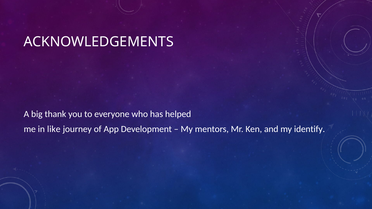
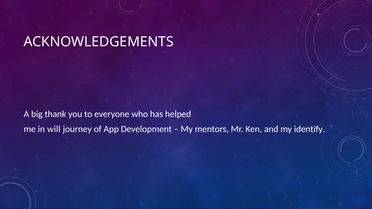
like: like -> will (54, 129)
